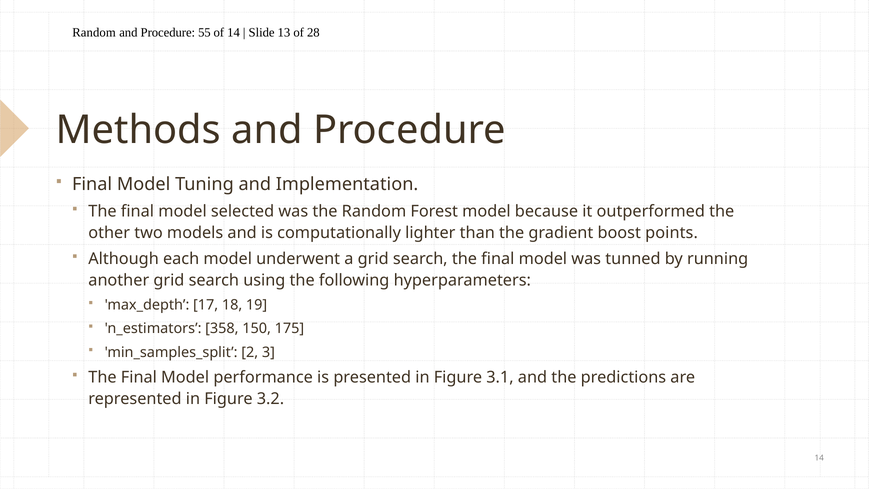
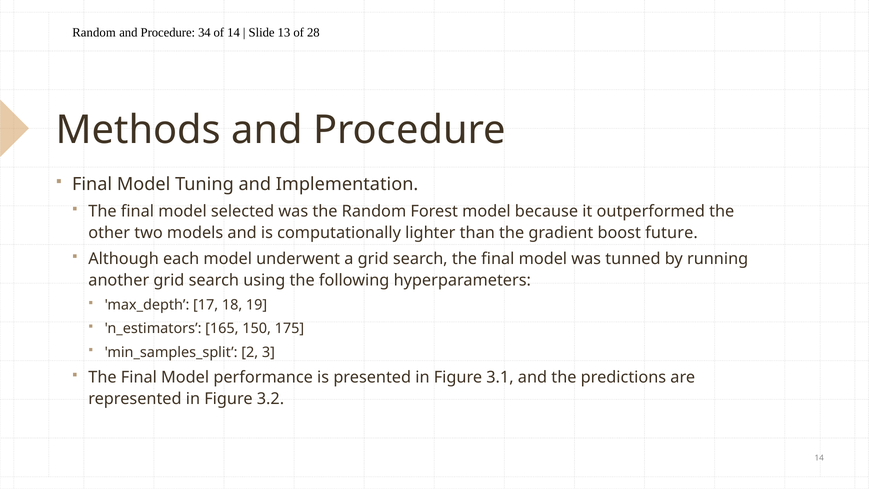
55: 55 -> 34 (204, 33)
points: points -> future (672, 233)
358: 358 -> 165 (222, 329)
